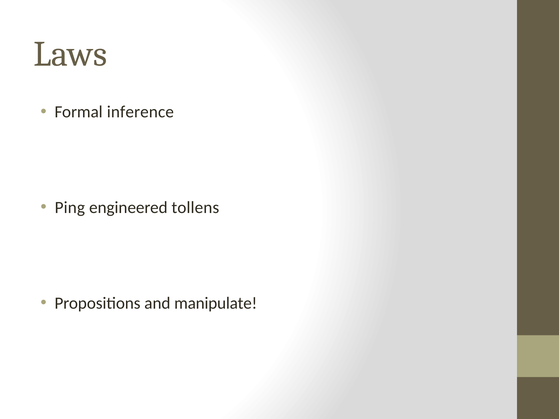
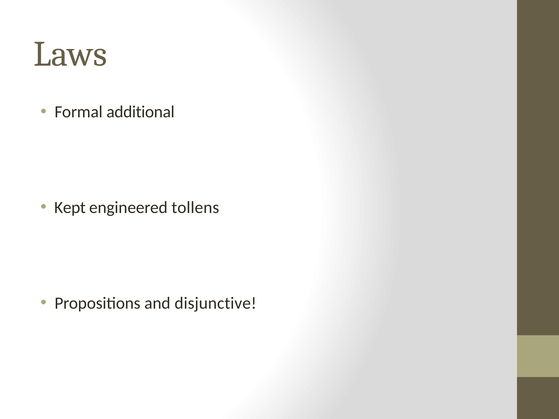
inference: inference -> additional (141, 112)
Ping: Ping -> Kept (70, 208)
manipulate: manipulate -> disjunctive (216, 303)
